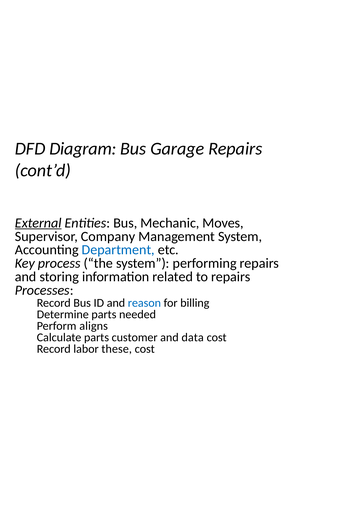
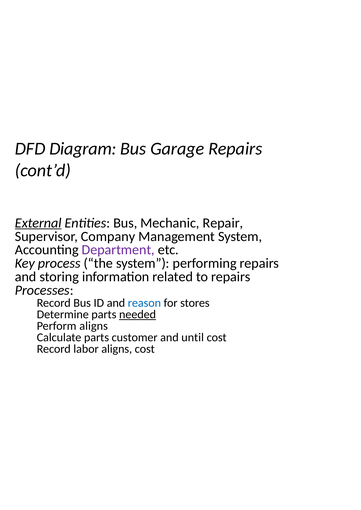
Moves: Moves -> Repair (223, 223)
Department colour: blue -> purple (118, 250)
billing: billing -> stores (195, 303)
needed underline: none -> present (138, 315)
data: data -> until (193, 338)
labor these: these -> aligns (117, 350)
